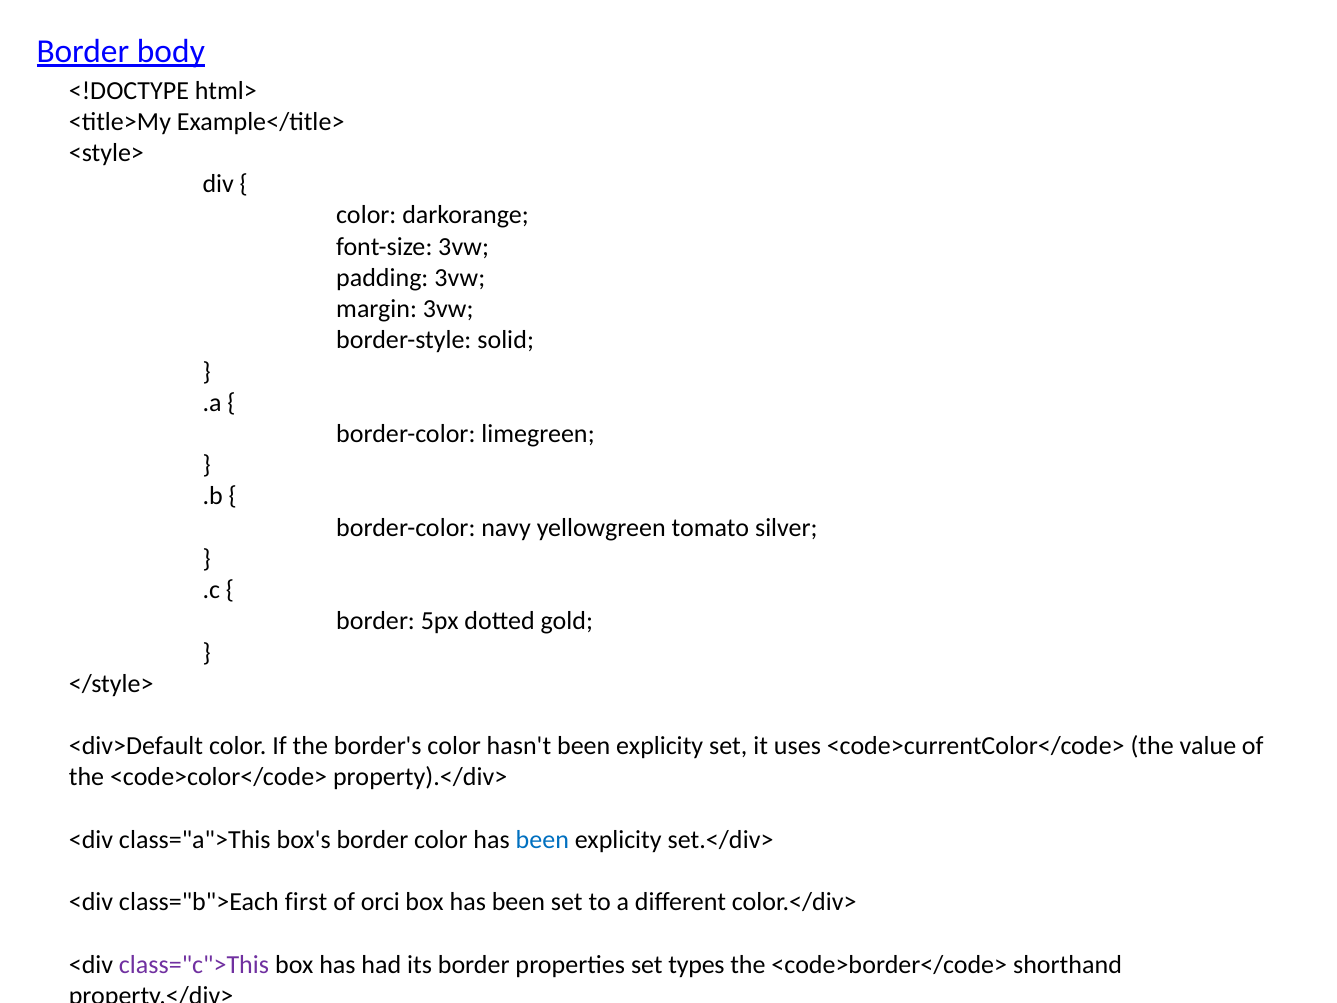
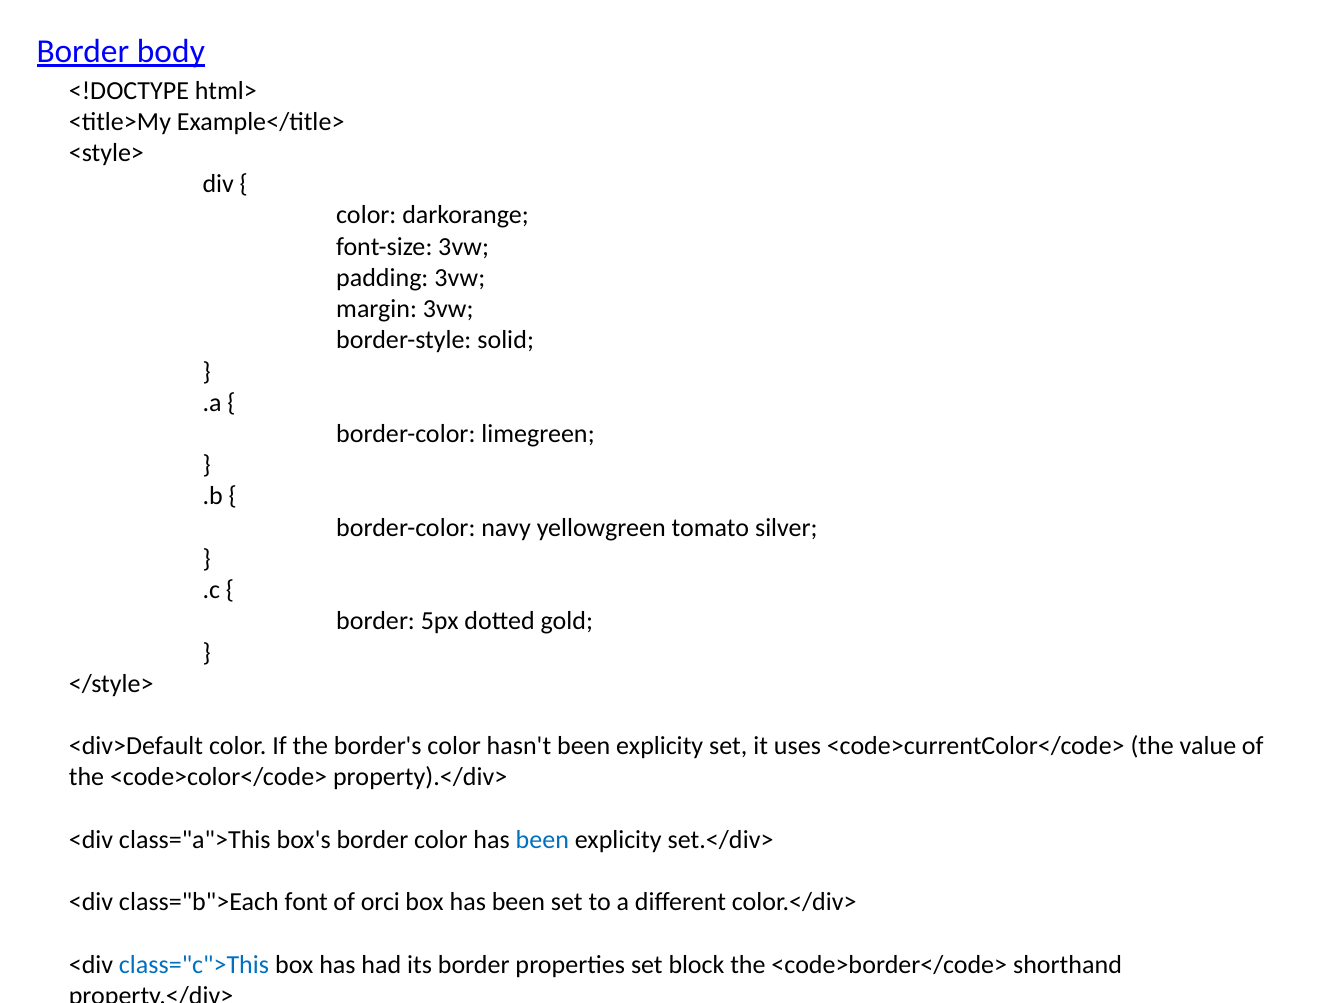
first: first -> font (306, 902)
class="c">This colour: purple -> blue (194, 964)
types: types -> block (696, 964)
